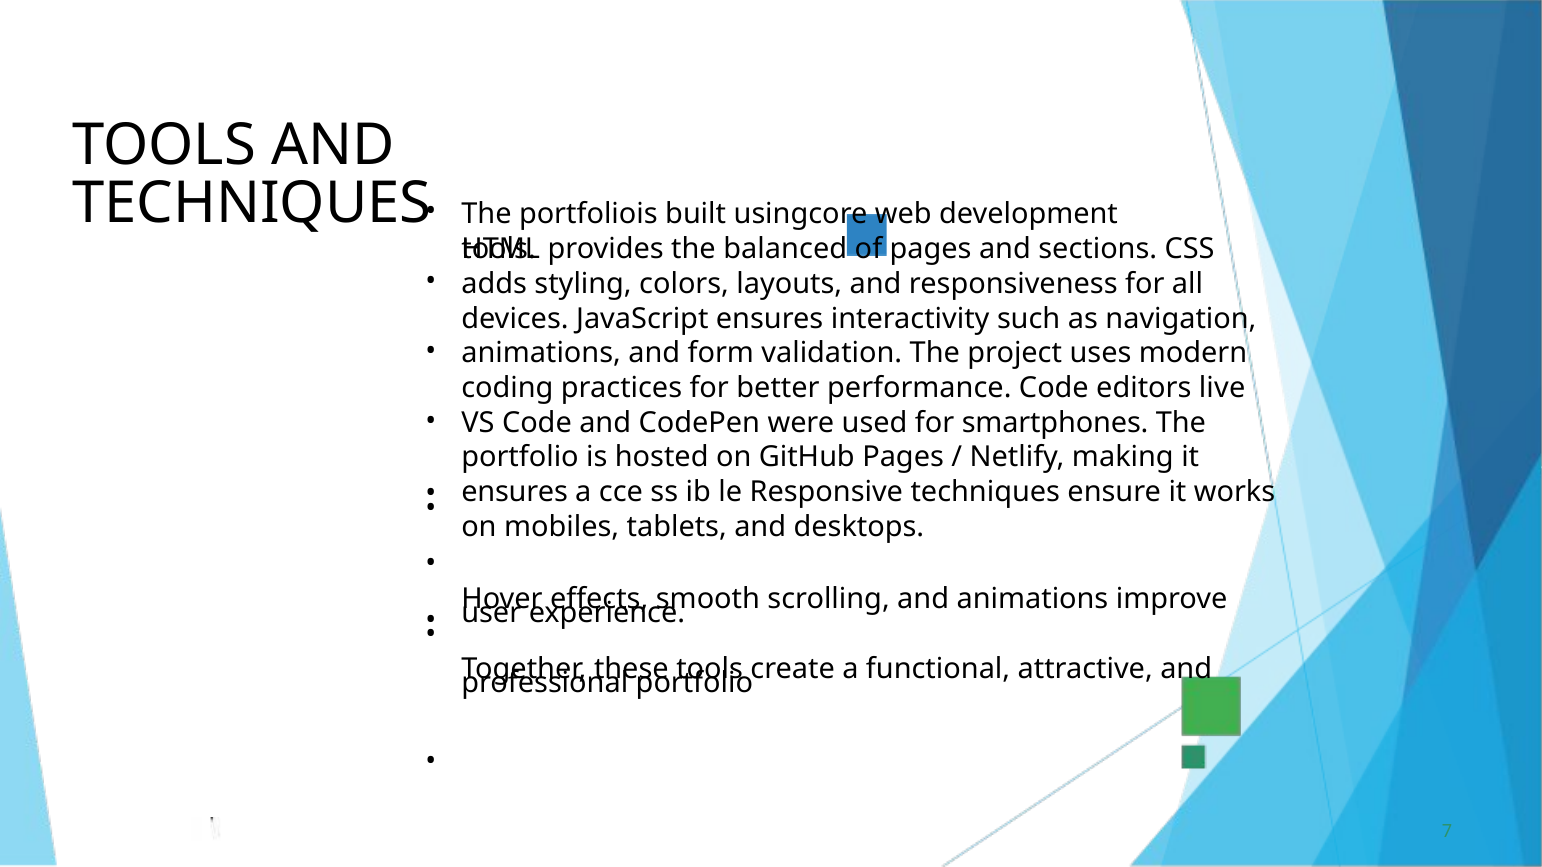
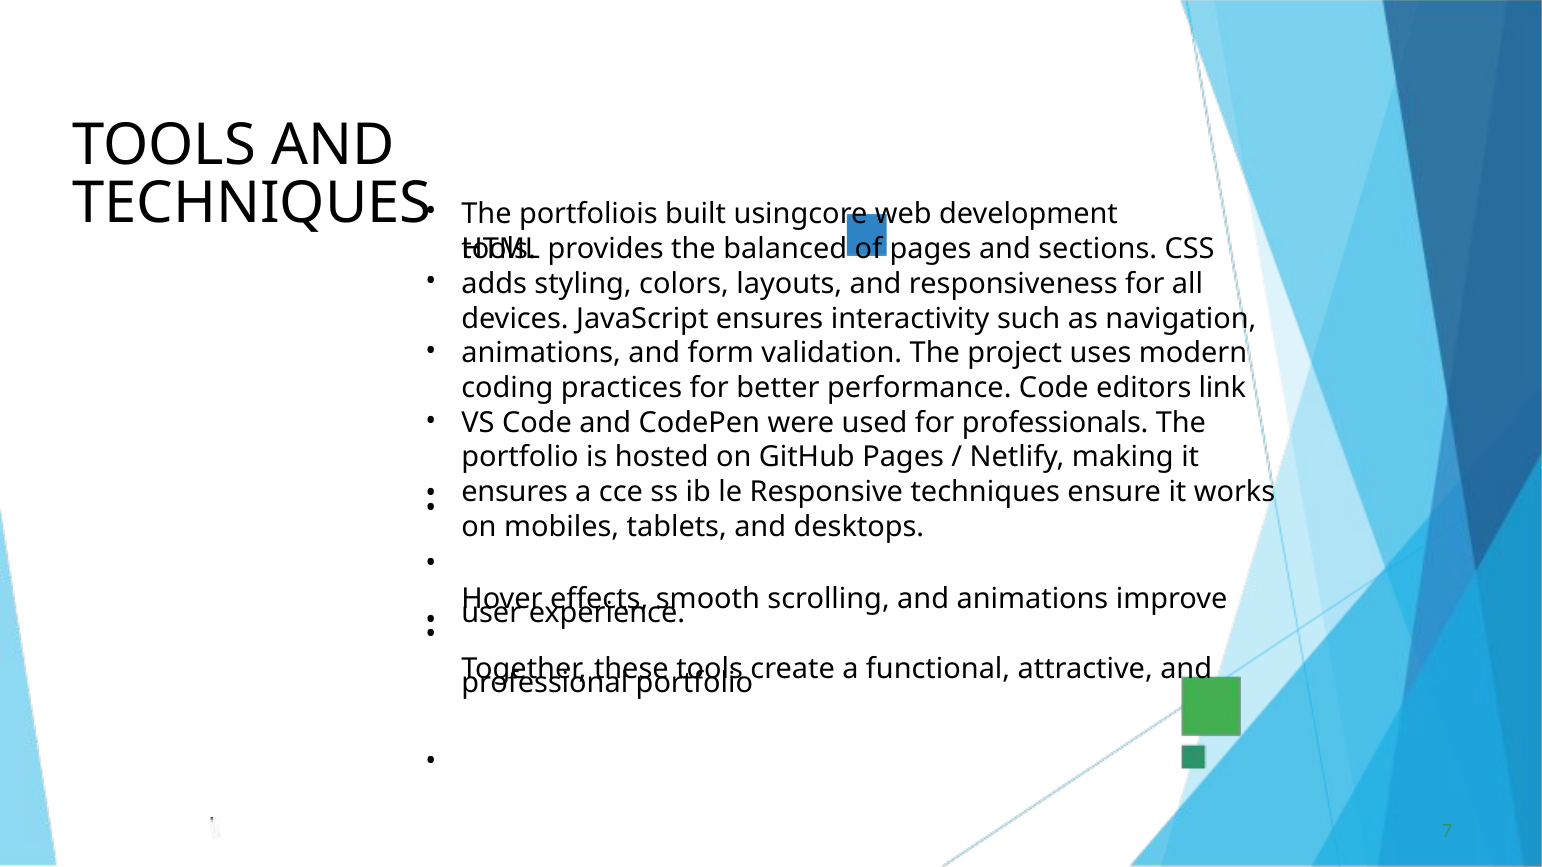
live: live -> link (1222, 388)
smartphones: smartphones -> professionals (1055, 423)
